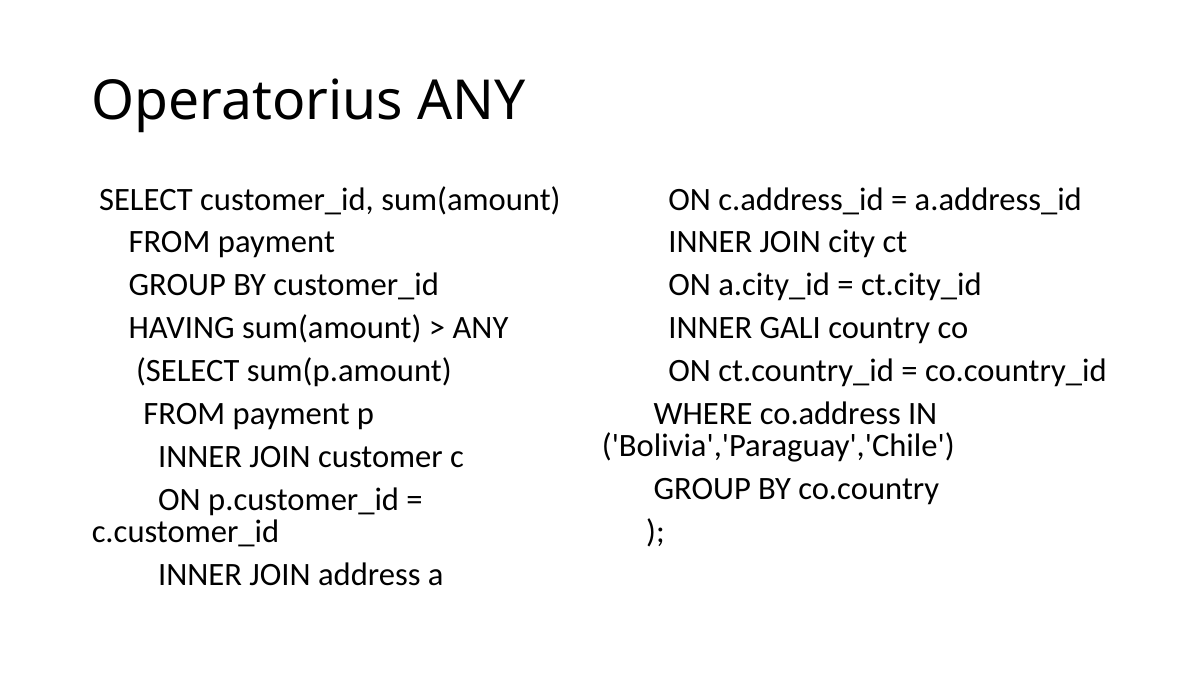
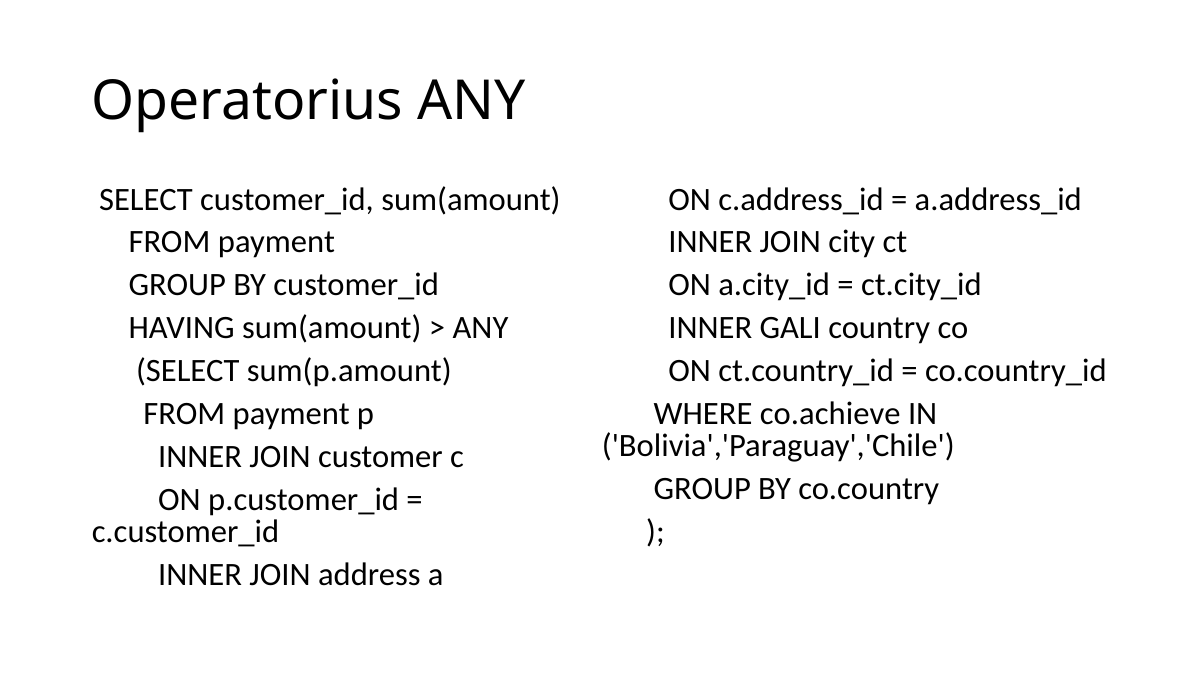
co.address: co.address -> co.achieve (830, 414)
